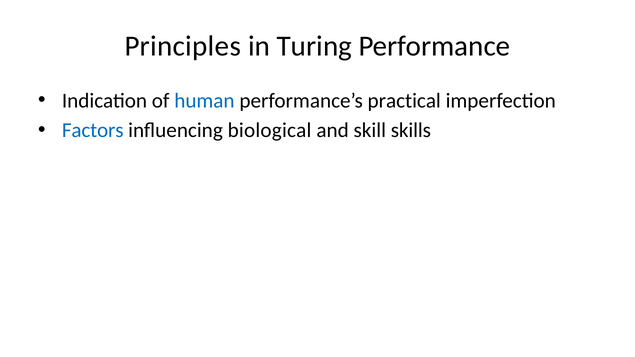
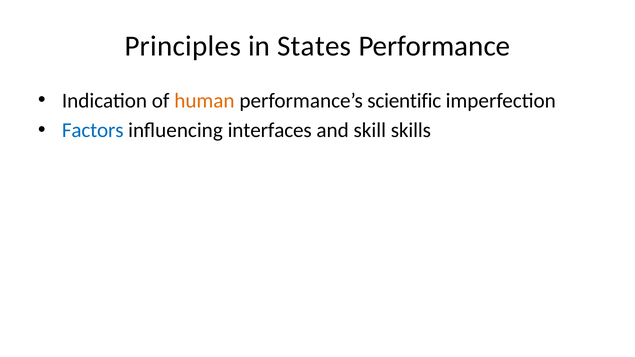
Turing: Turing -> States (314, 46)
human colour: blue -> orange (204, 101)
practical: practical -> scientific (404, 101)
biological: biological -> interfaces (270, 130)
